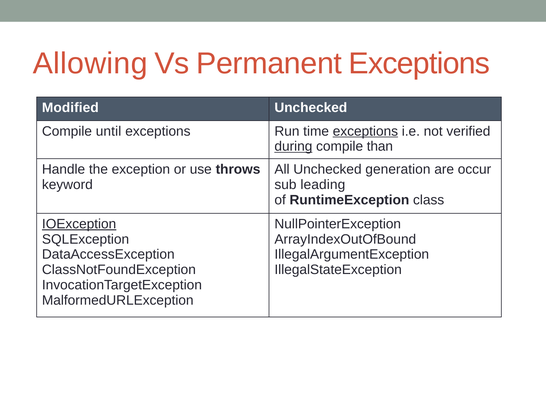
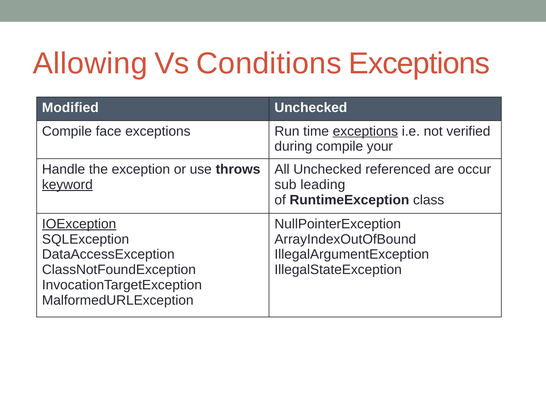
Permanent: Permanent -> Conditions (269, 64)
until: until -> face (109, 131)
during underline: present -> none (293, 147)
than: than -> your (380, 147)
generation: generation -> referenced (398, 170)
keyword underline: none -> present (67, 185)
